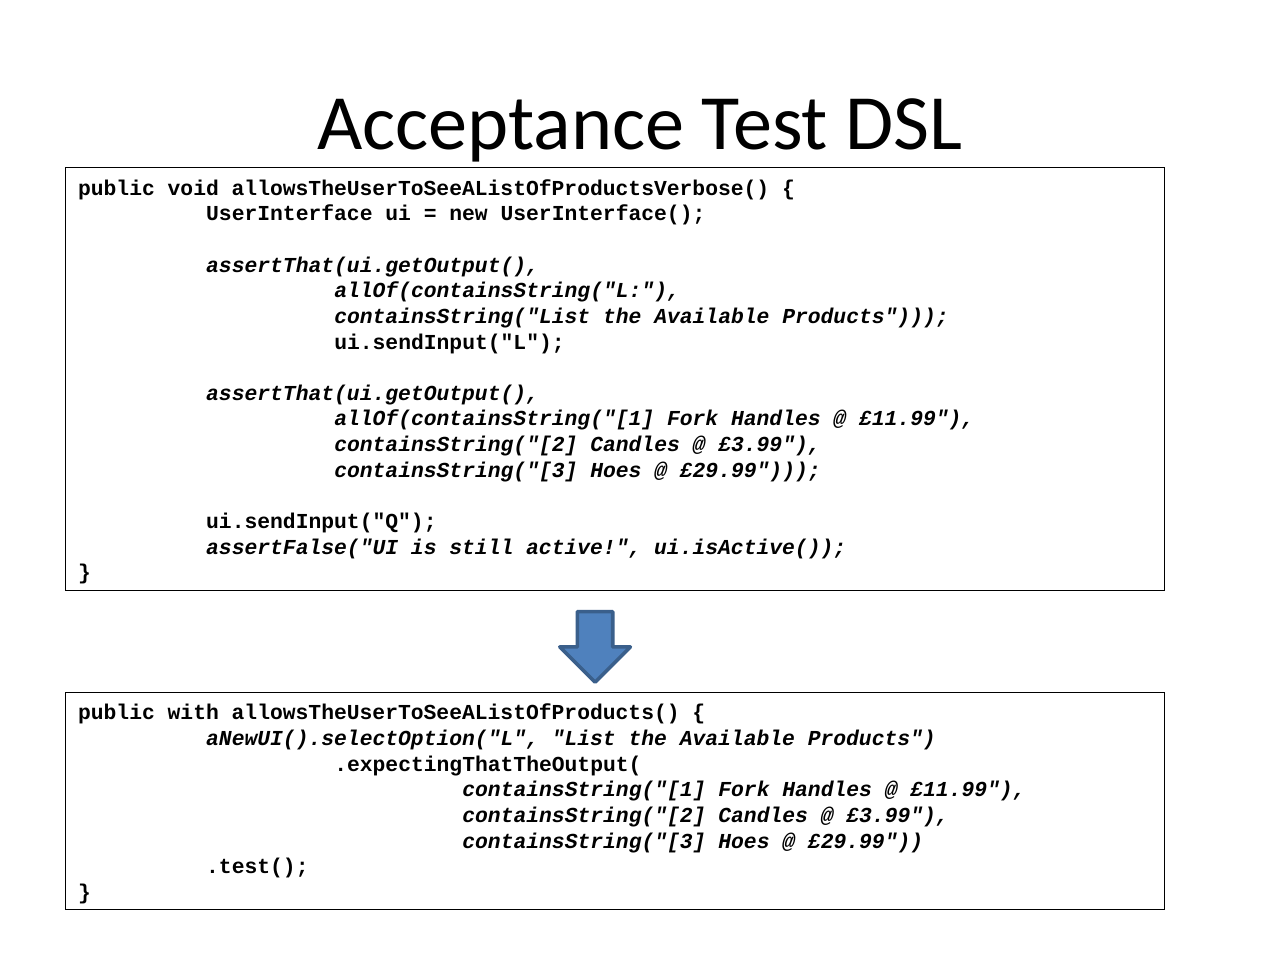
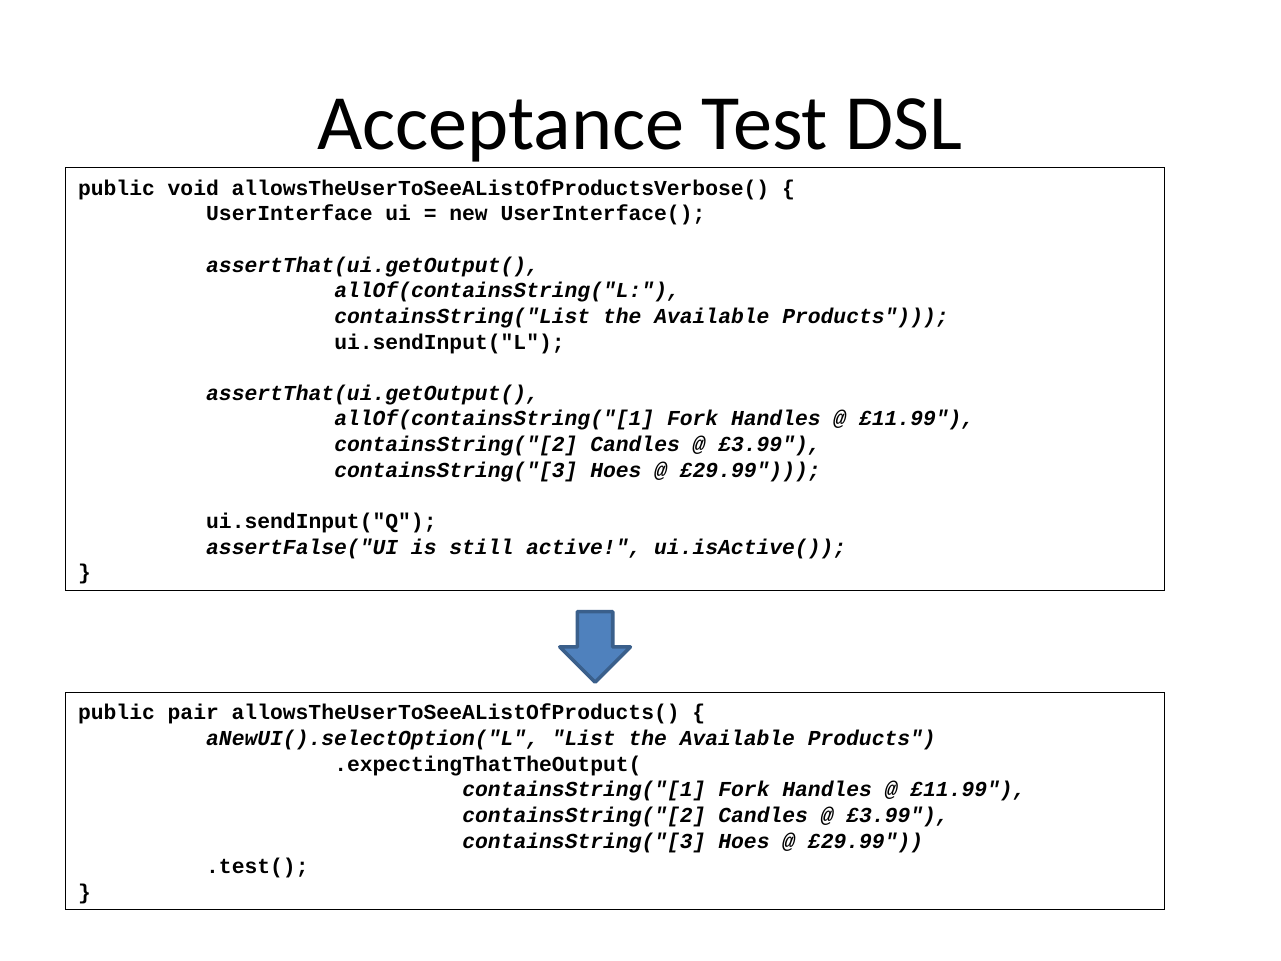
with: with -> pair (193, 713)
